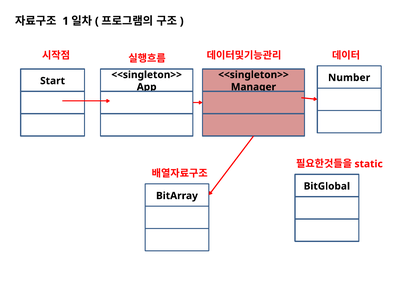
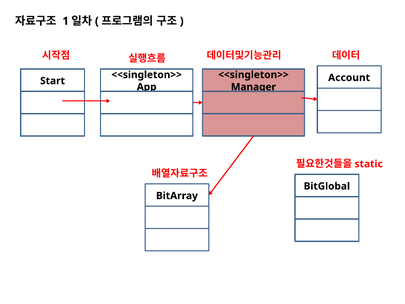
Number: Number -> Account (349, 78)
